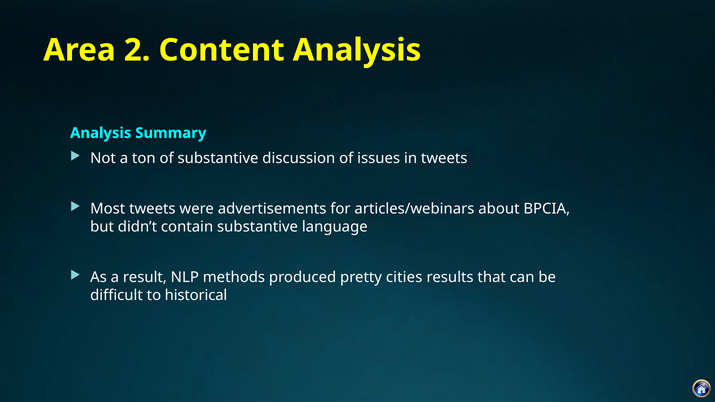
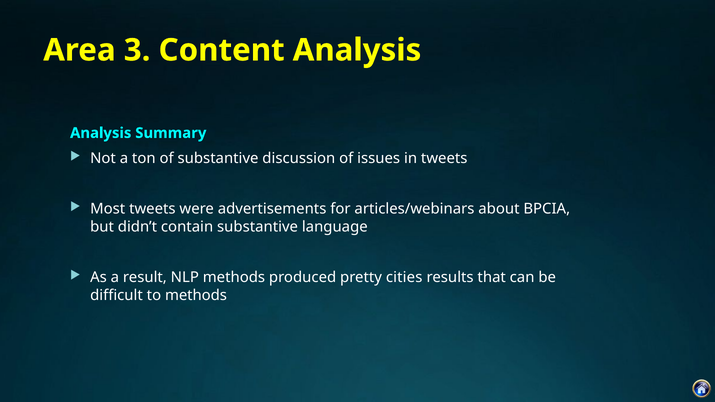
2: 2 -> 3 (137, 50)
to historical: historical -> methods (196, 296)
